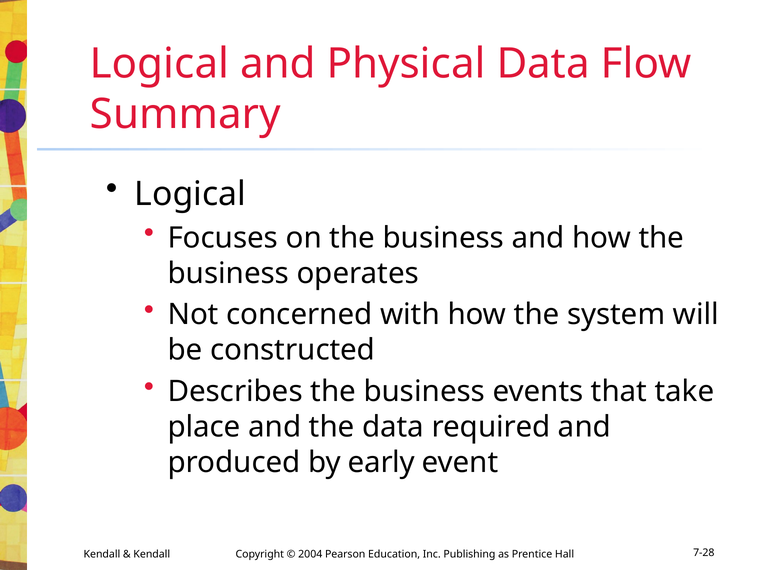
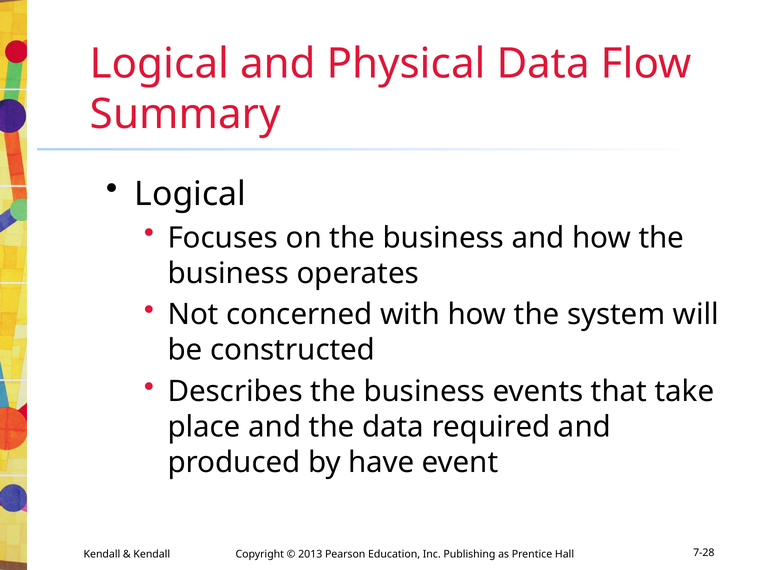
early: early -> have (381, 463)
2004: 2004 -> 2013 (310, 554)
